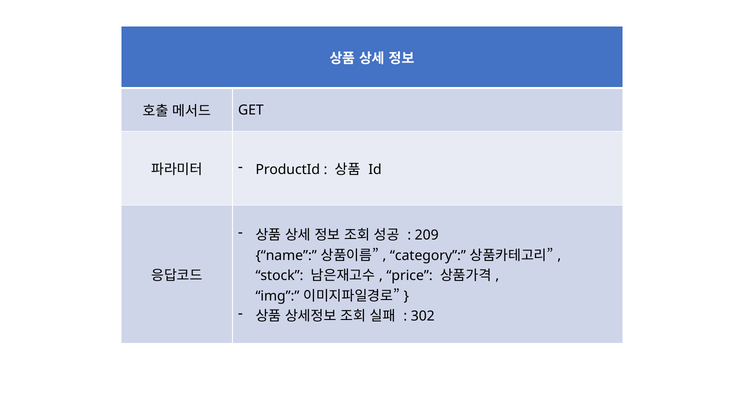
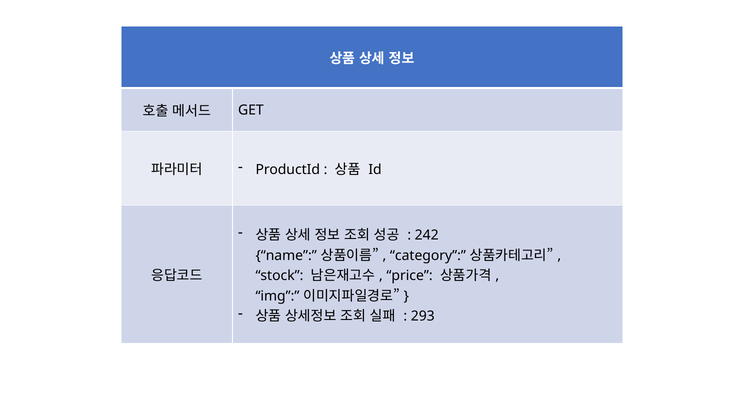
209: 209 -> 242 (427, 236)
302: 302 -> 293 (423, 317)
